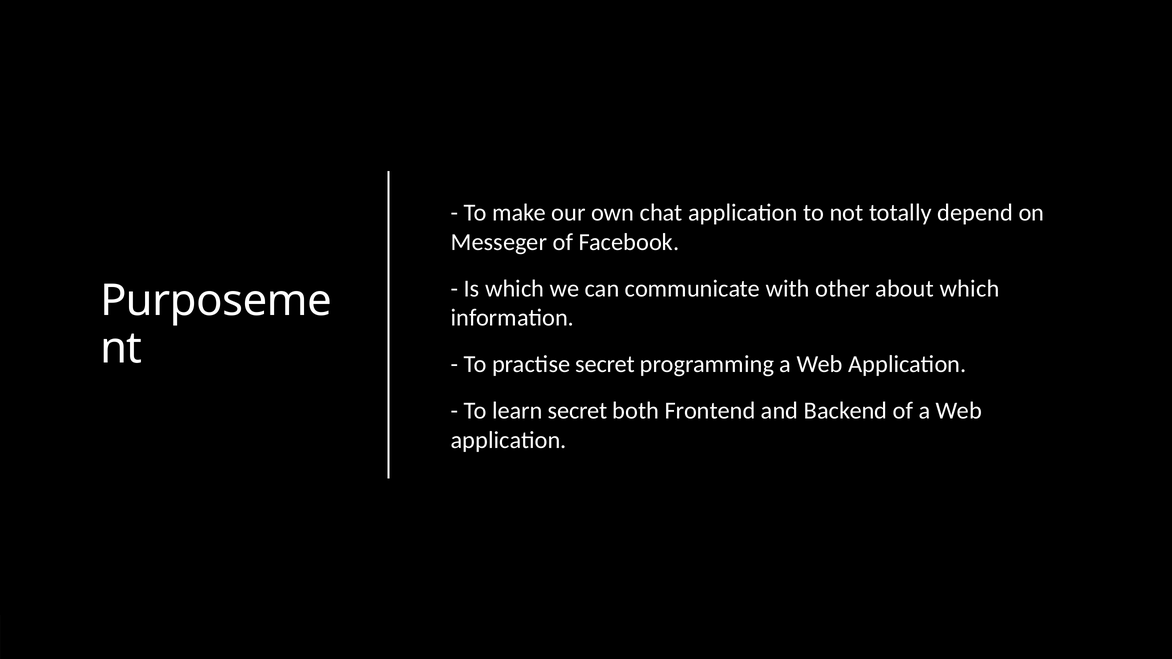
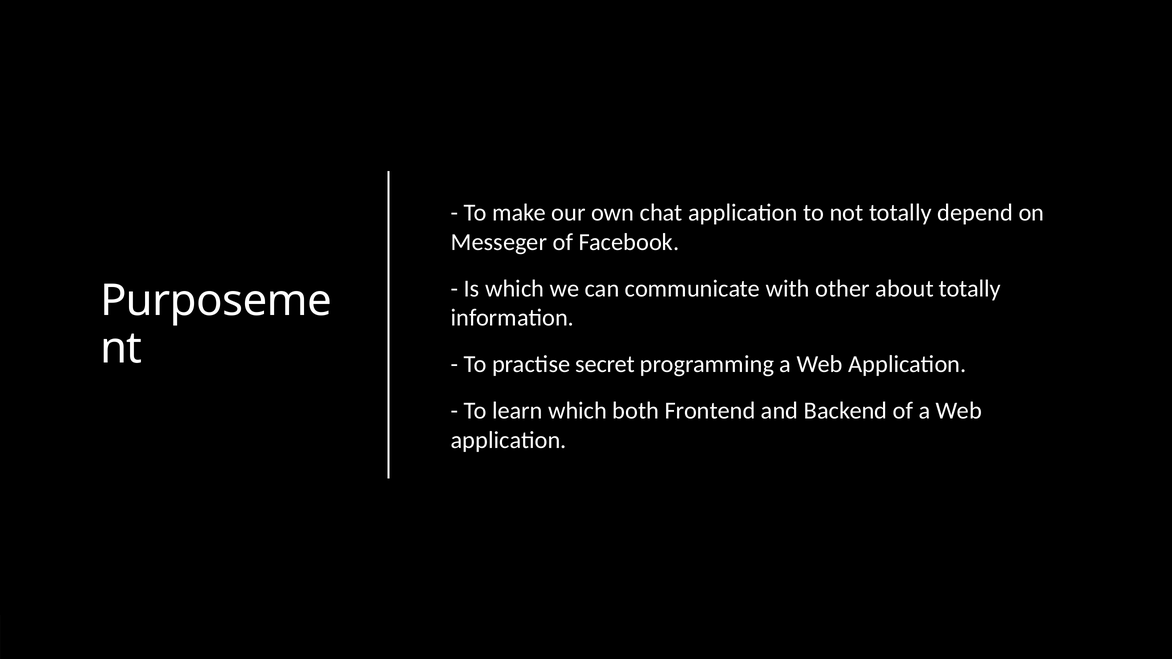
about which: which -> totally (970, 289)
learn secret: secret -> which (578, 411)
